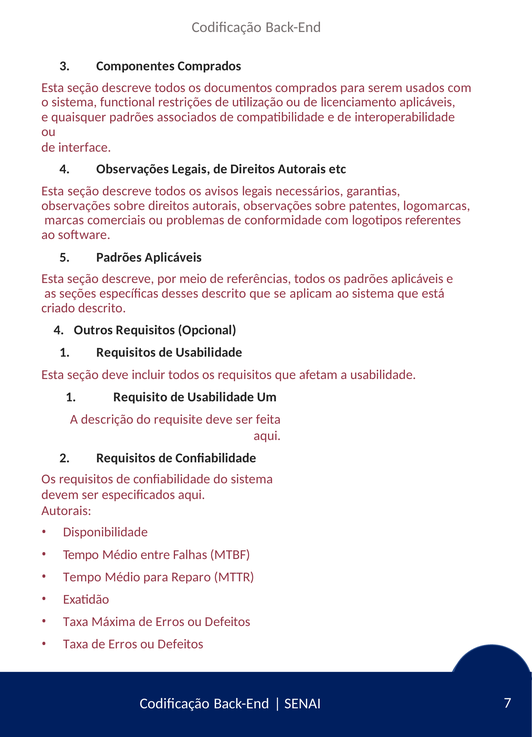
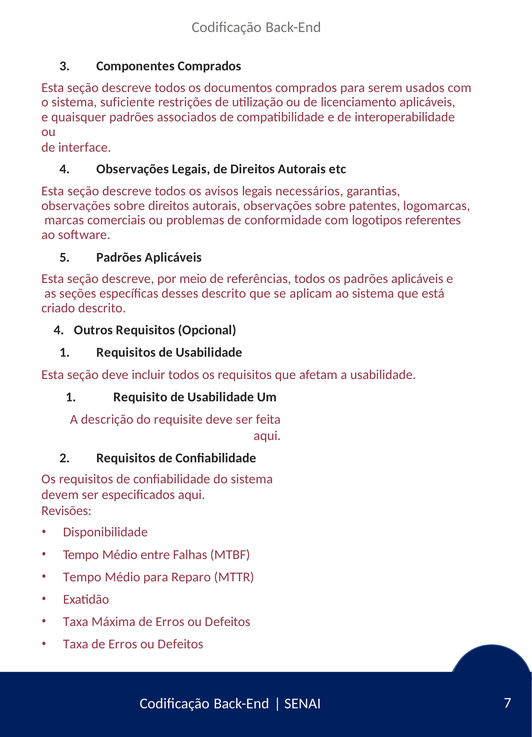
functional: functional -> suficiente (127, 102)
Autorais: Autorais -> Revisões (66, 511)
